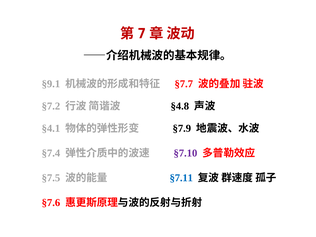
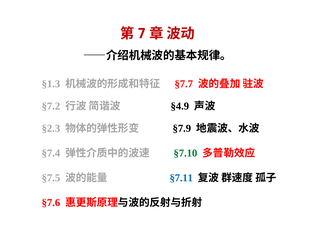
§9.1: §9.1 -> §1.3 (51, 84)
§4.8: §4.8 -> §4.9 (180, 106)
§4.1: §4.1 -> §2.3 (51, 128)
§7.10 colour: purple -> green (185, 153)
